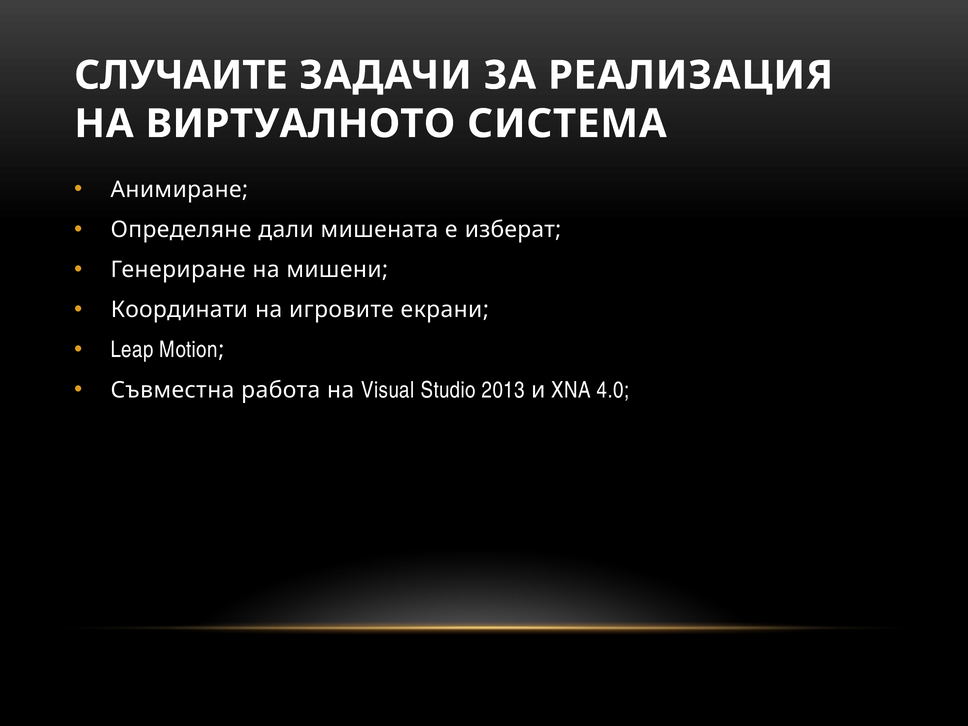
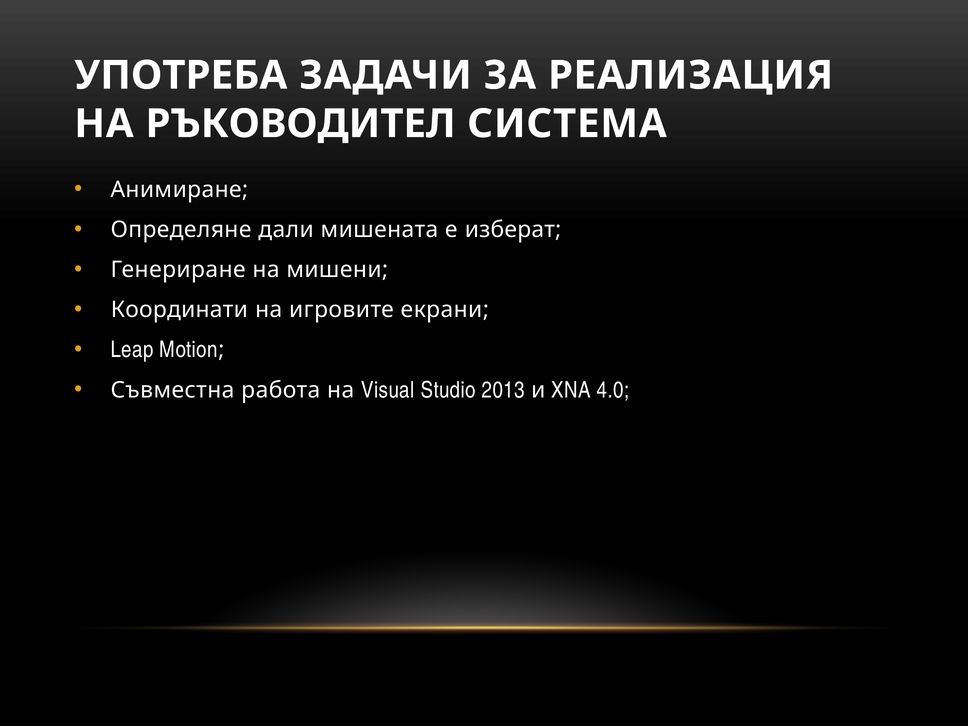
СЛУЧАИТЕ: СЛУЧАИТЕ -> УПОТРЕБА (181, 75)
ВИРТУАЛНОТО: ВИРТУАЛНОТО -> РЪКОВОДИТЕЛ (301, 124)
